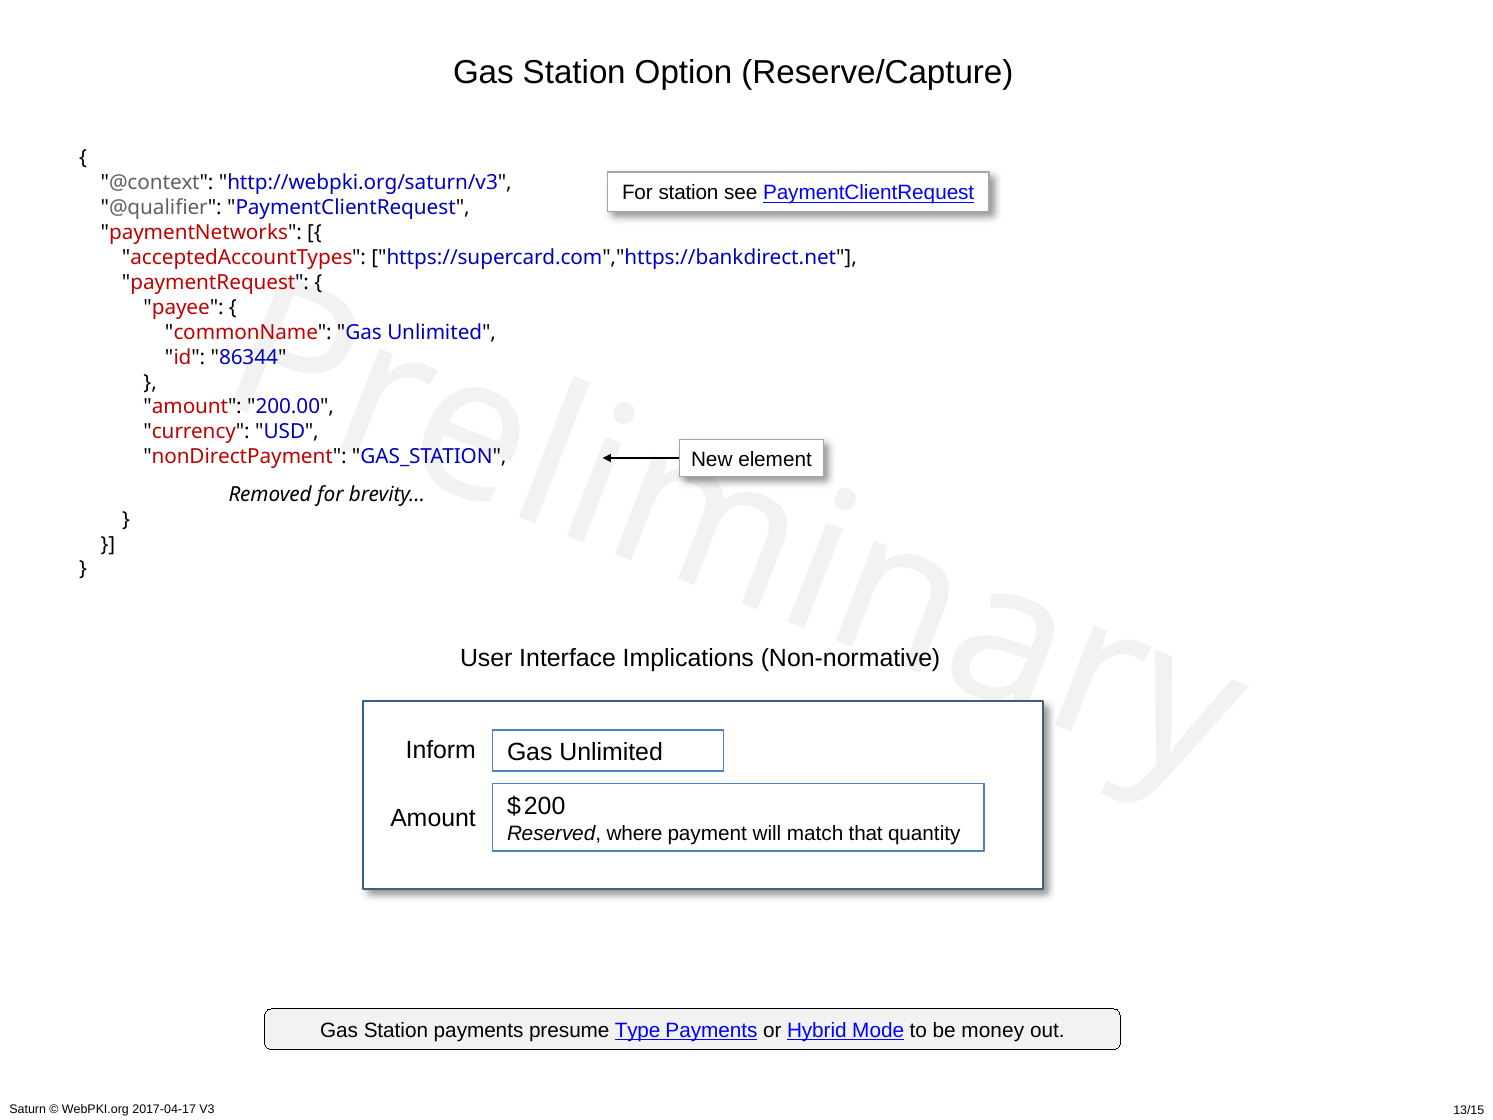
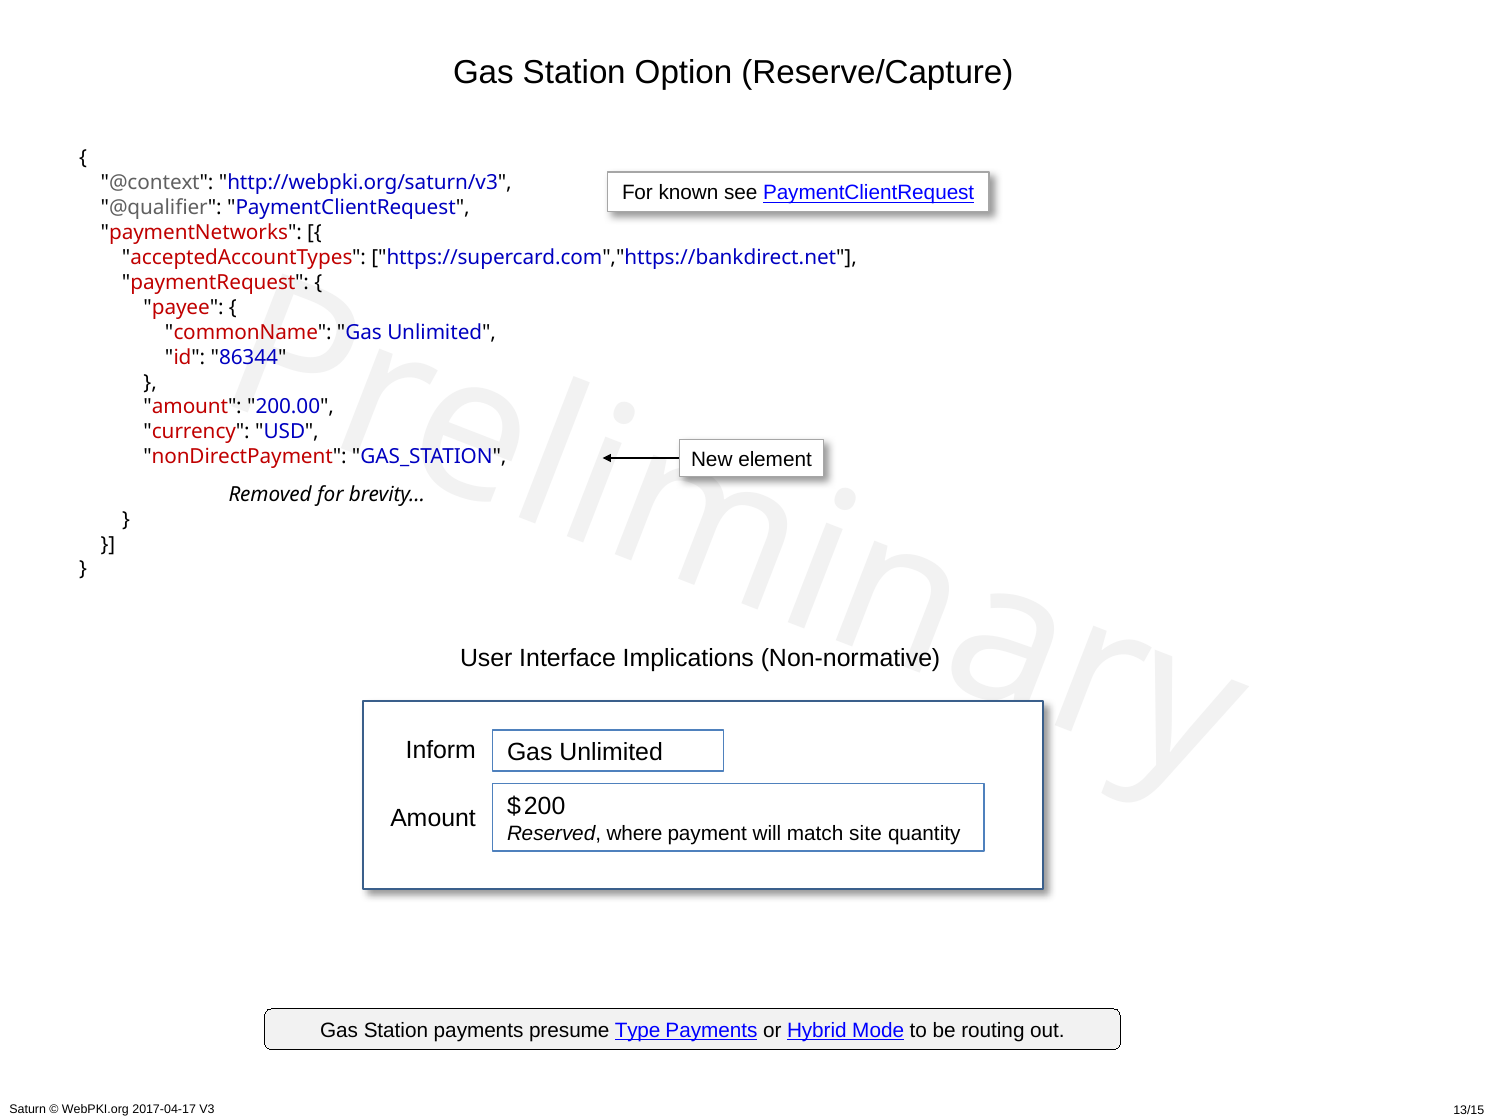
For station: station -> known (688, 193)
that: that -> site (865, 833)
money: money -> routing (993, 1030)
